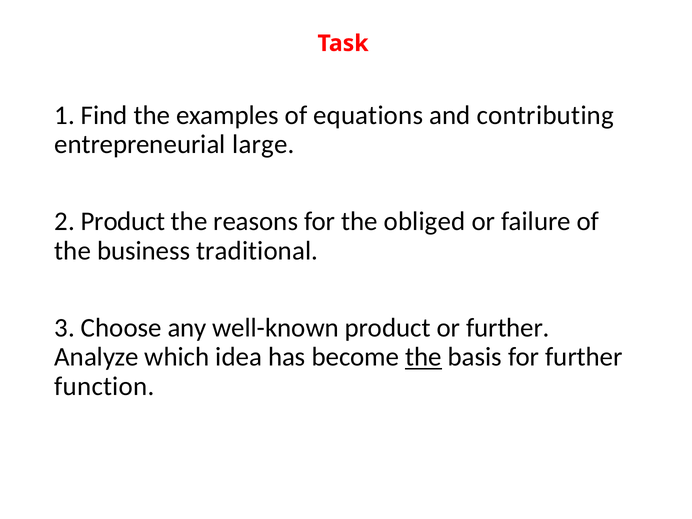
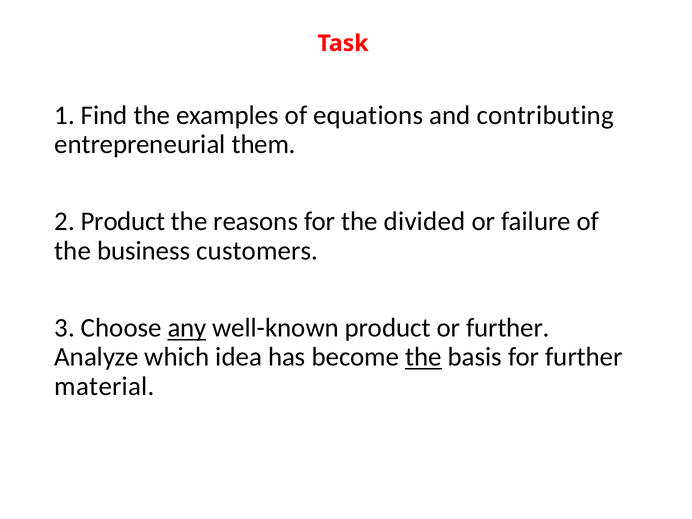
large: large -> them (264, 144)
obliged: obliged -> divided (425, 222)
traditional: traditional -> customers (257, 251)
any underline: none -> present (187, 328)
function: function -> material (104, 386)
